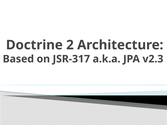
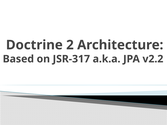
v2.3: v2.3 -> v2.2 (153, 59)
